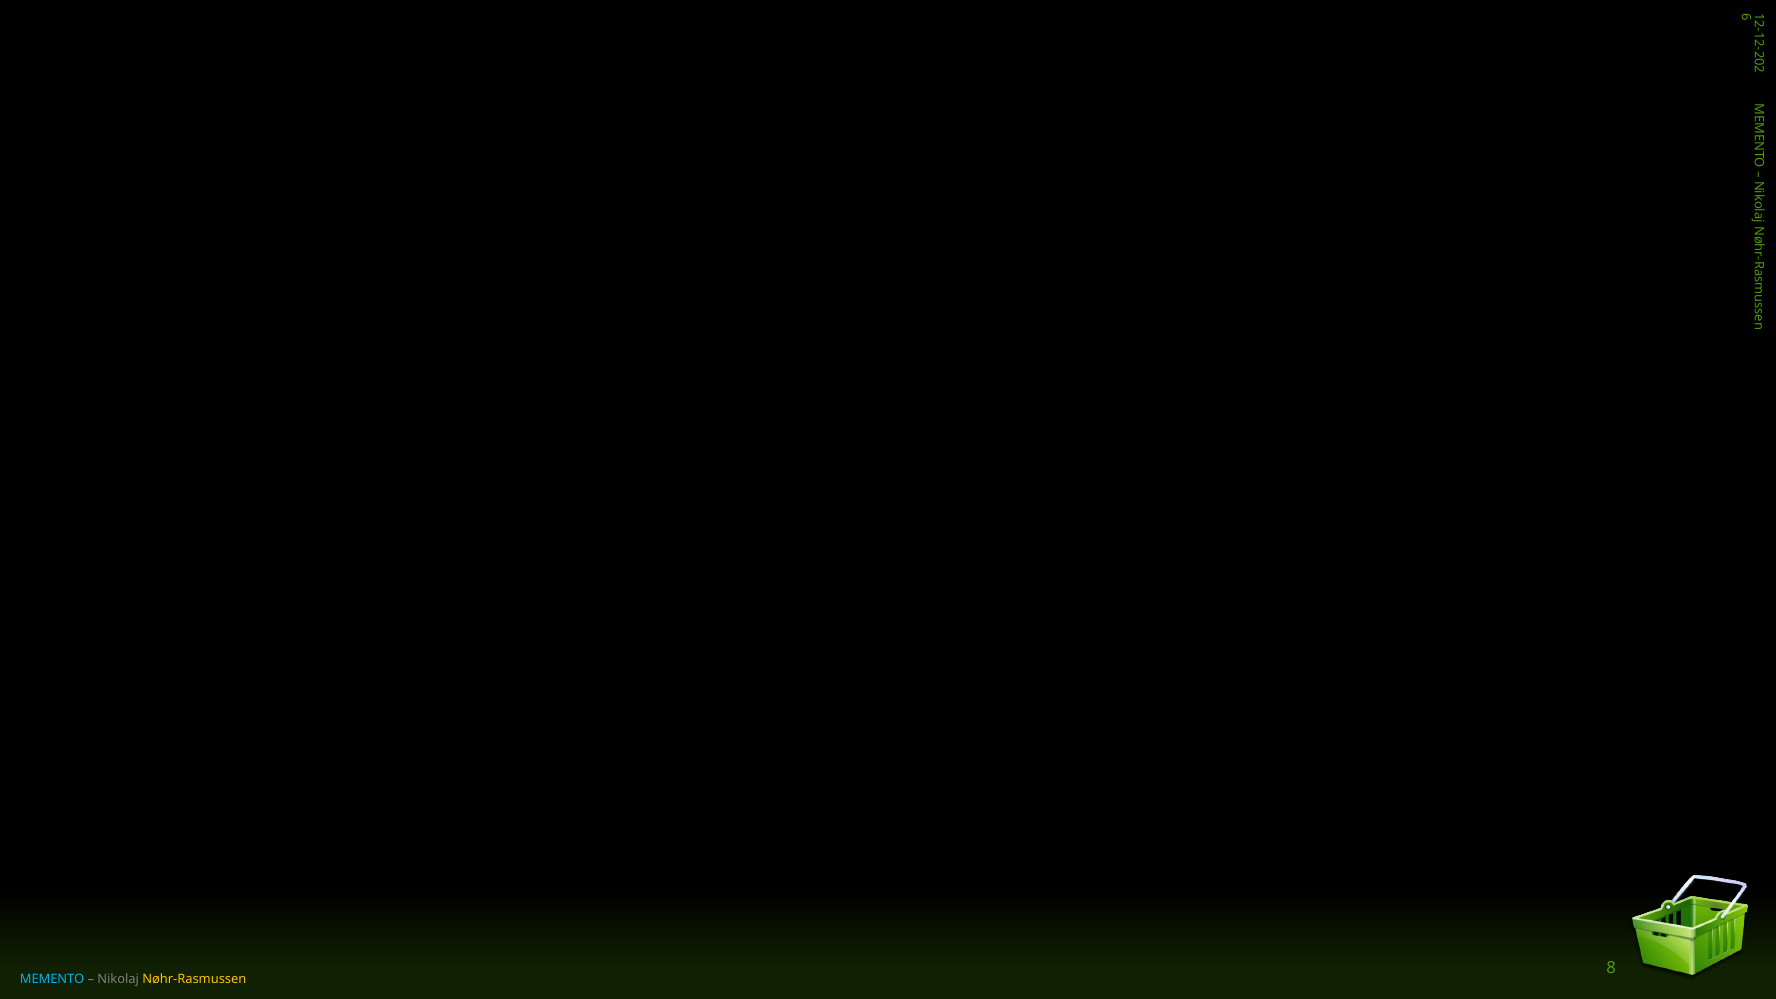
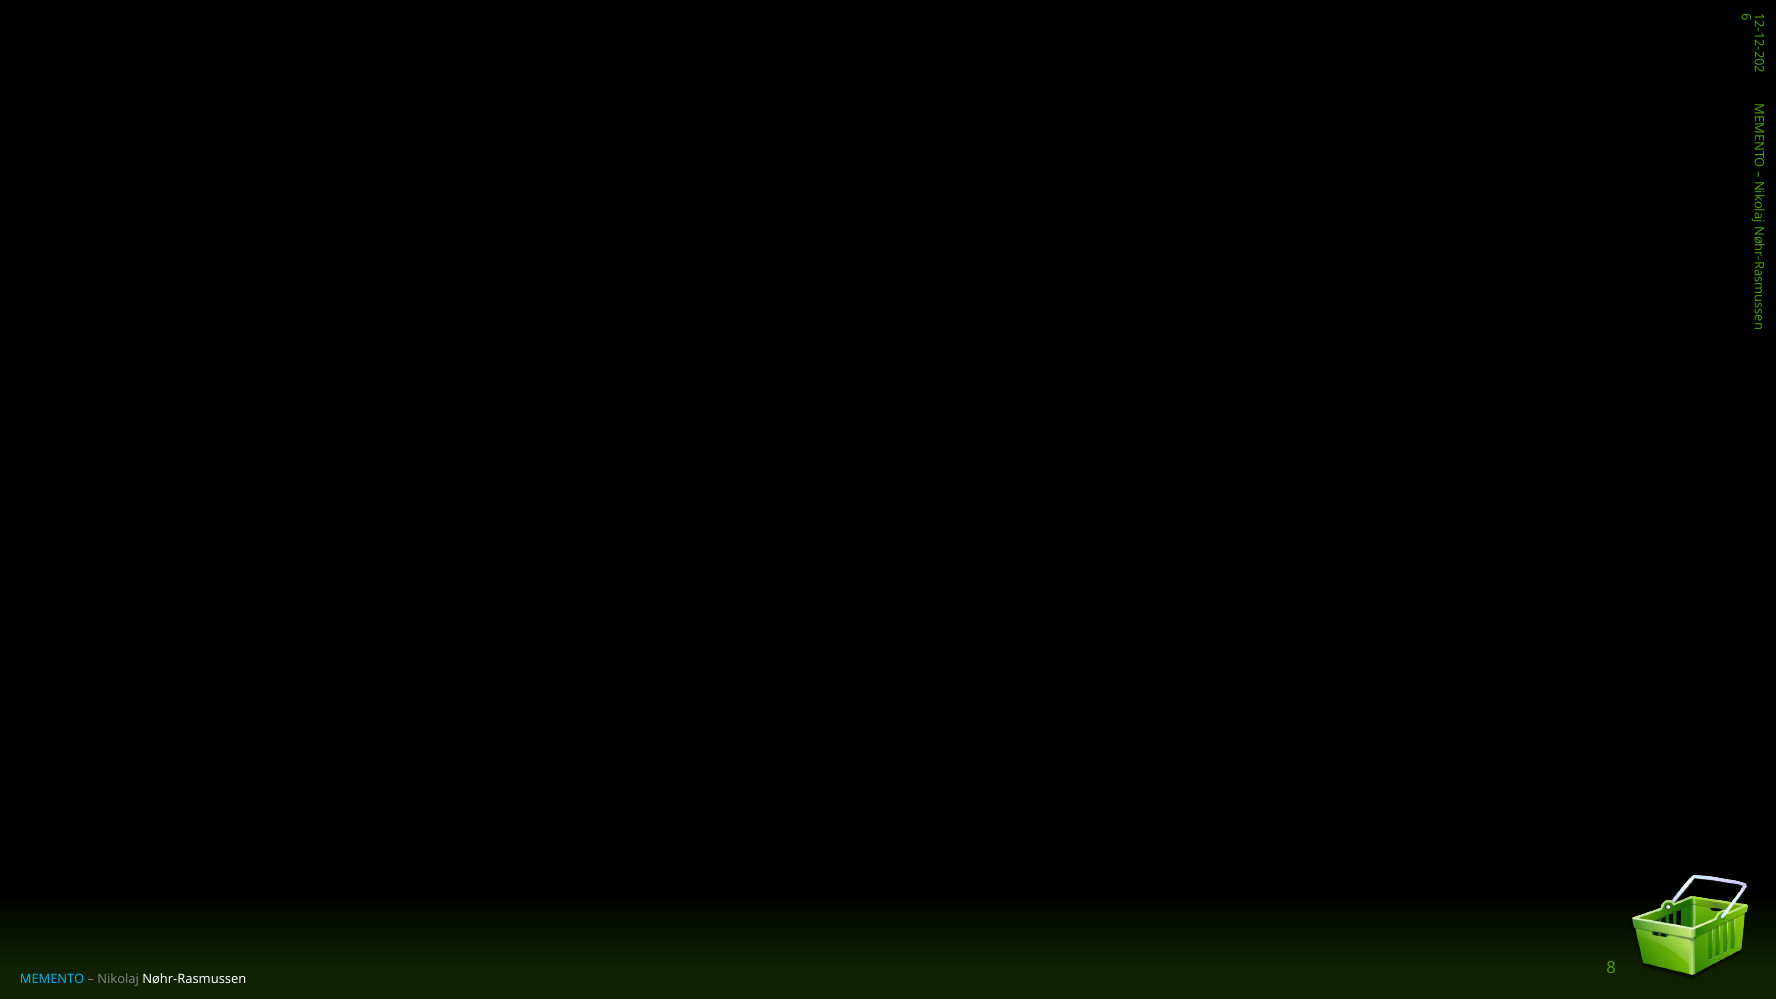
Nøhr-Rasmussen colour: yellow -> white (194, 979)
